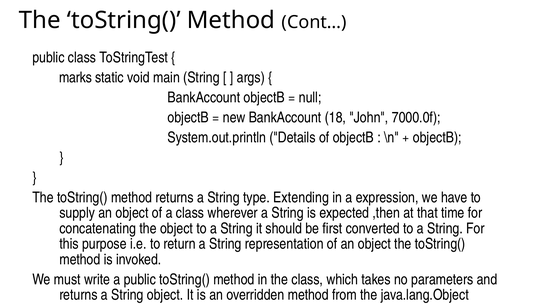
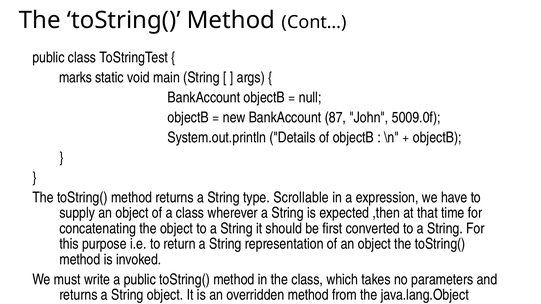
18: 18 -> 87 (335, 118)
7000.0f: 7000.0f -> 5009.0f (416, 118)
Extending: Extending -> Scrollable (301, 198)
